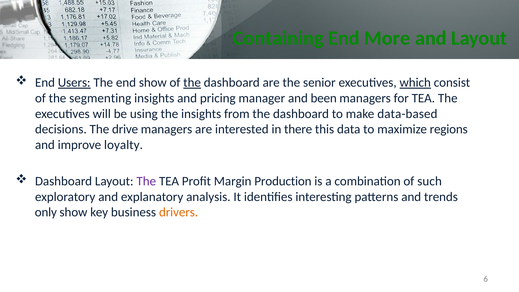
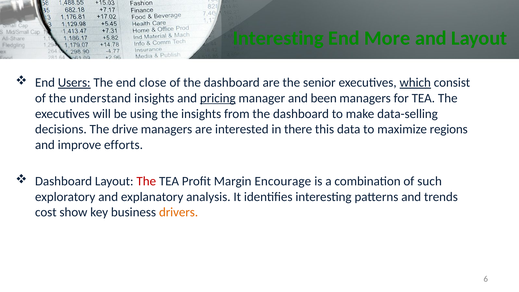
Containing: Containing -> Interesting (278, 38)
end show: show -> close (153, 83)
the underline: present -> none (192, 83)
segmenting: segmenting -> understand (100, 98)
pricing underline: none -> present (218, 98)
data-based: data-based -> data-selling (407, 114)
loyalty: loyalty -> efforts (124, 145)
The colour: purple -> red (146, 181)
Production: Production -> Encourage (283, 181)
only: only -> cost (46, 212)
